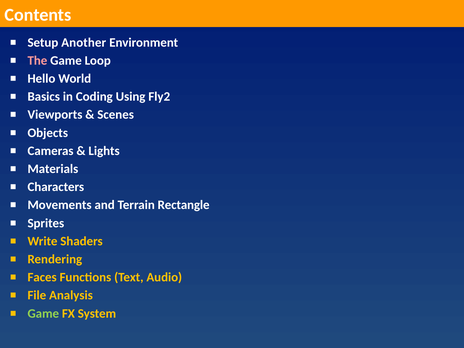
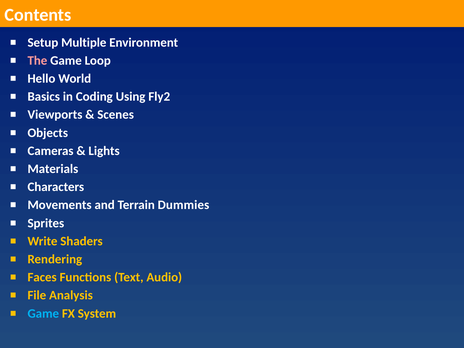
Another: Another -> Multiple (84, 42)
Rectangle: Rectangle -> Dummies (183, 205)
Game colour: light green -> light blue (43, 313)
